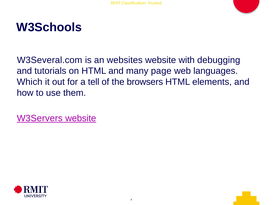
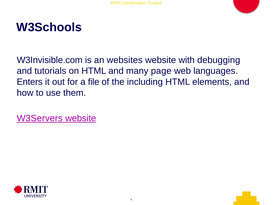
W3Several.com: W3Several.com -> W3Invisible.com (50, 60)
Which: Which -> Enters (30, 82)
tell: tell -> file (94, 82)
browsers: browsers -> including (145, 82)
